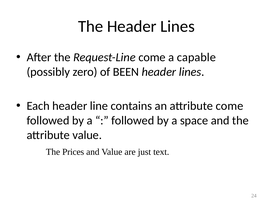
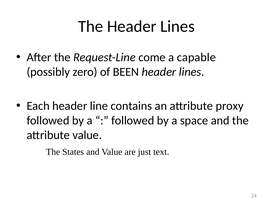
attribute come: come -> proxy (230, 106)
Prices: Prices -> States (73, 152)
